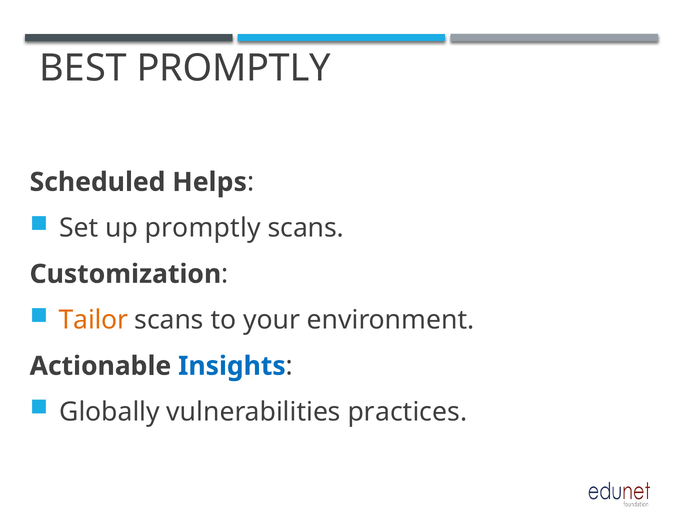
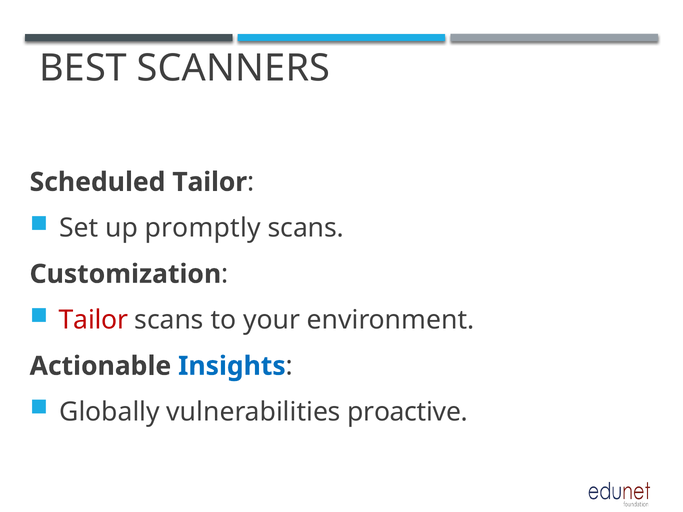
BEST PROMPTLY: PROMPTLY -> SCANNERS (234, 68)
Scheduled Helps: Helps -> Tailor (210, 182)
Tailor colour: orange -> red (93, 320)
practices: practices -> proactive (408, 412)
